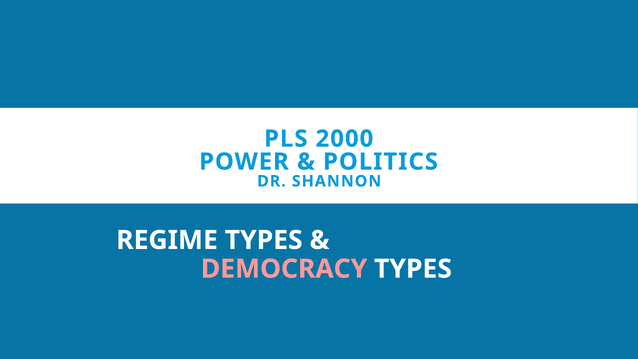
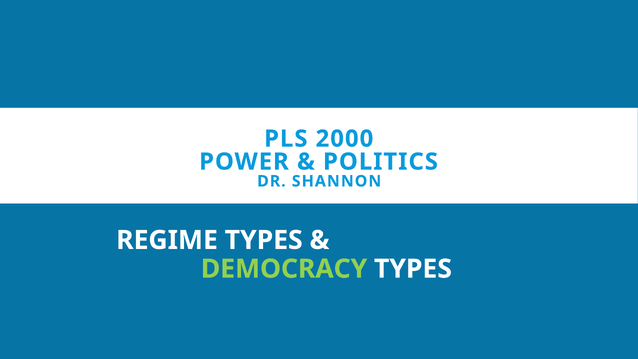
DEMOCRACY colour: pink -> light green (284, 269)
